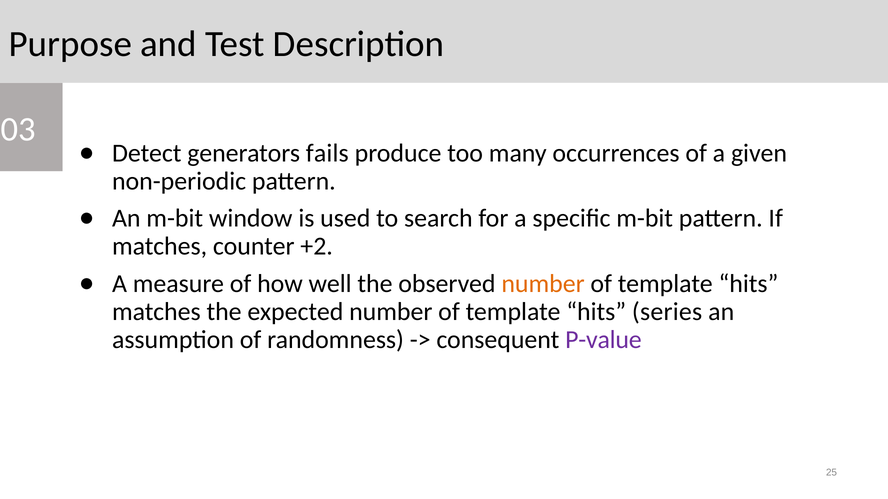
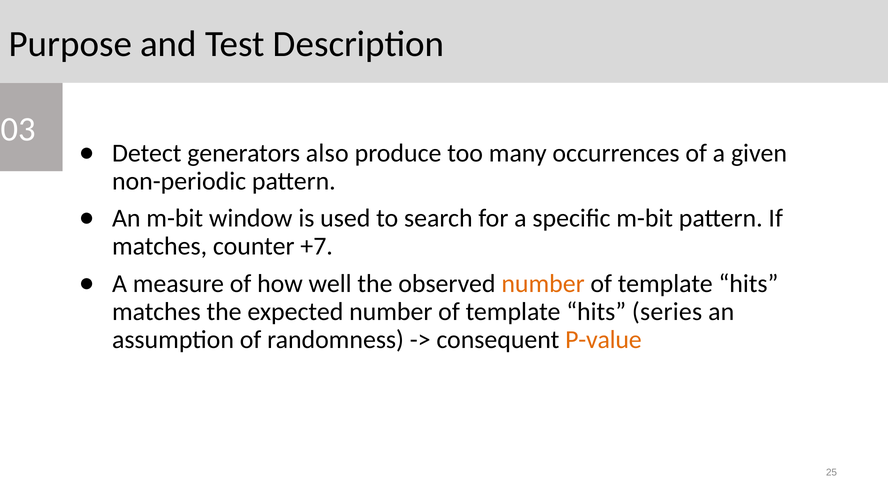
fails: fails -> also (327, 153)
+2: +2 -> +7 (317, 247)
P-value colour: purple -> orange (603, 340)
